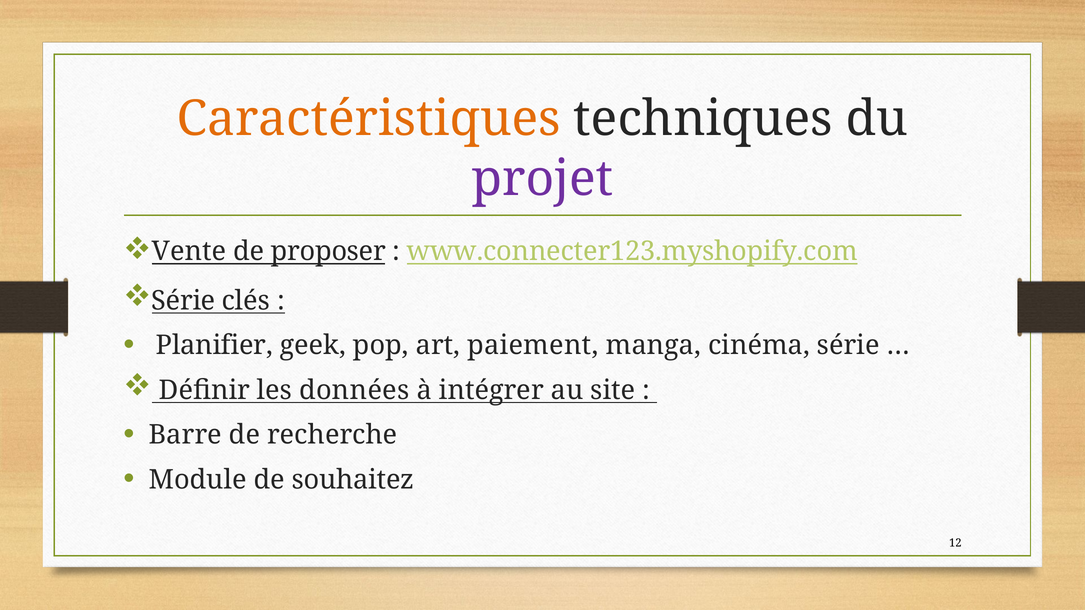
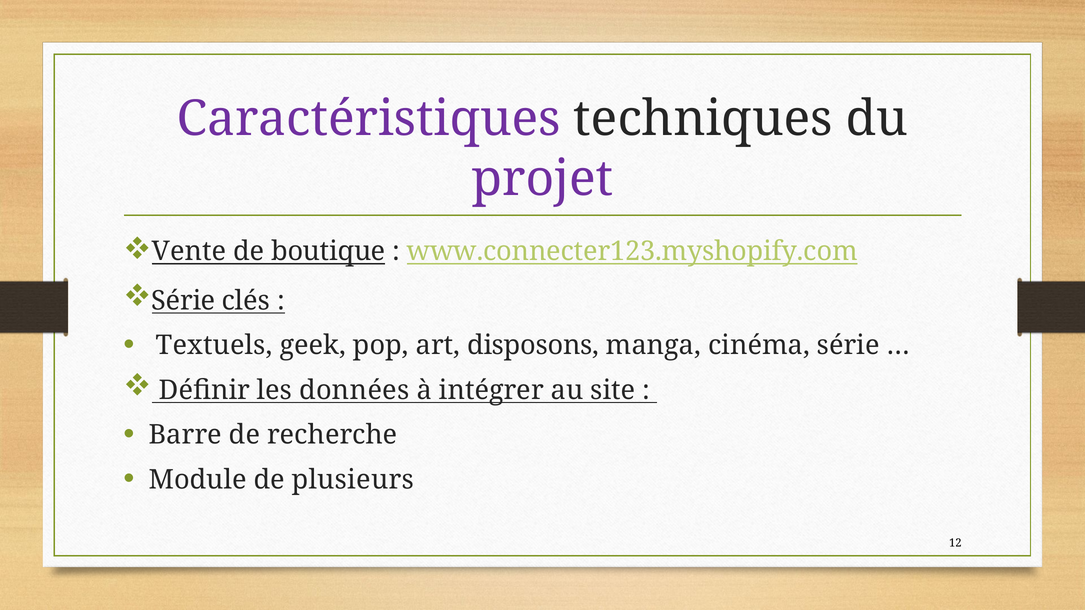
Caractéristiques colour: orange -> purple (369, 119)
proposer: proposer -> boutique (328, 252)
Planifier: Planifier -> Textuels (214, 346)
paiement: paiement -> disposons (533, 346)
souhaitez: souhaitez -> plusieurs (353, 480)
